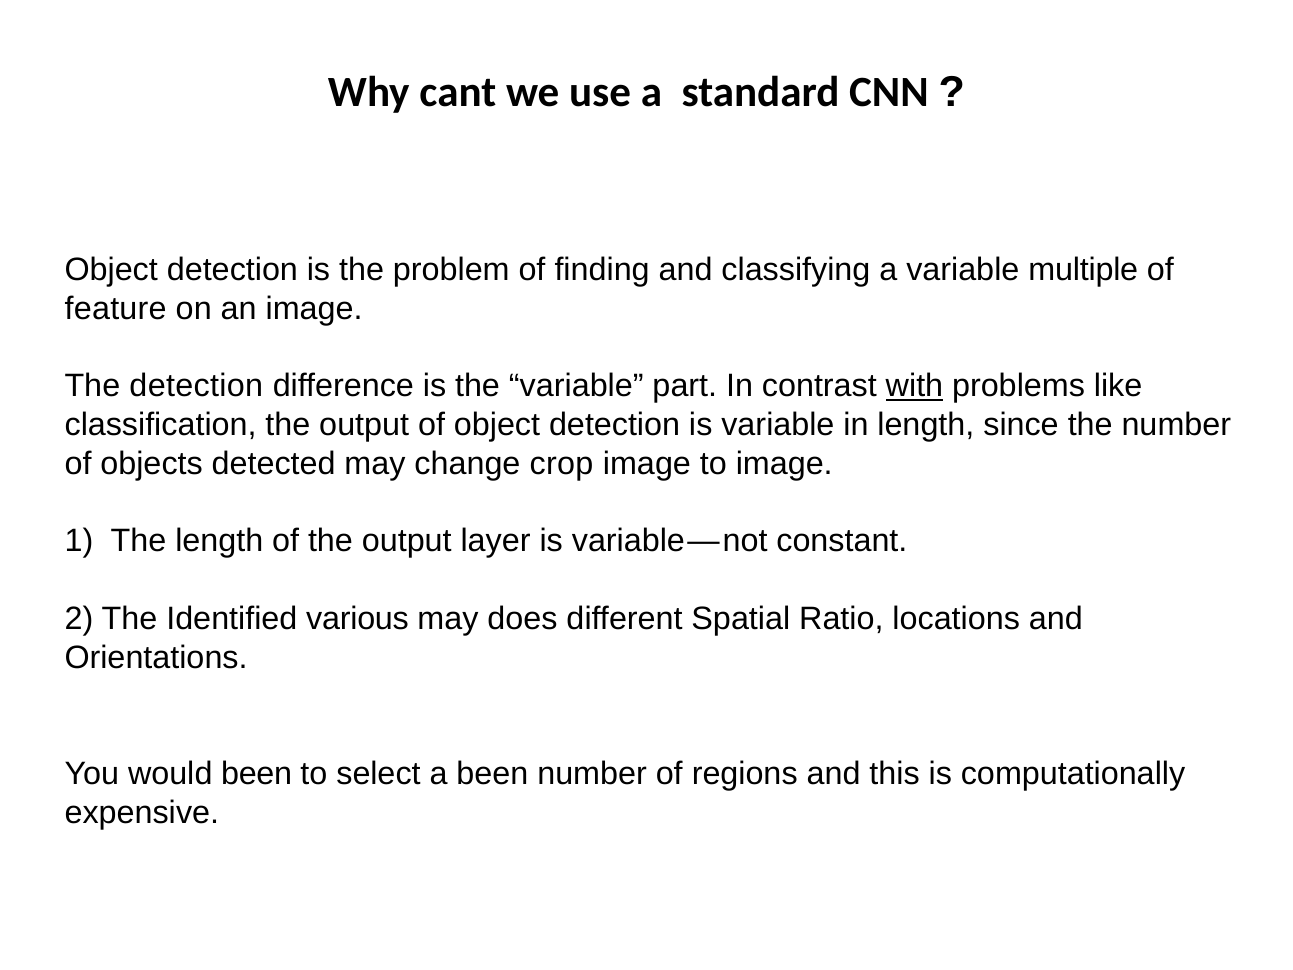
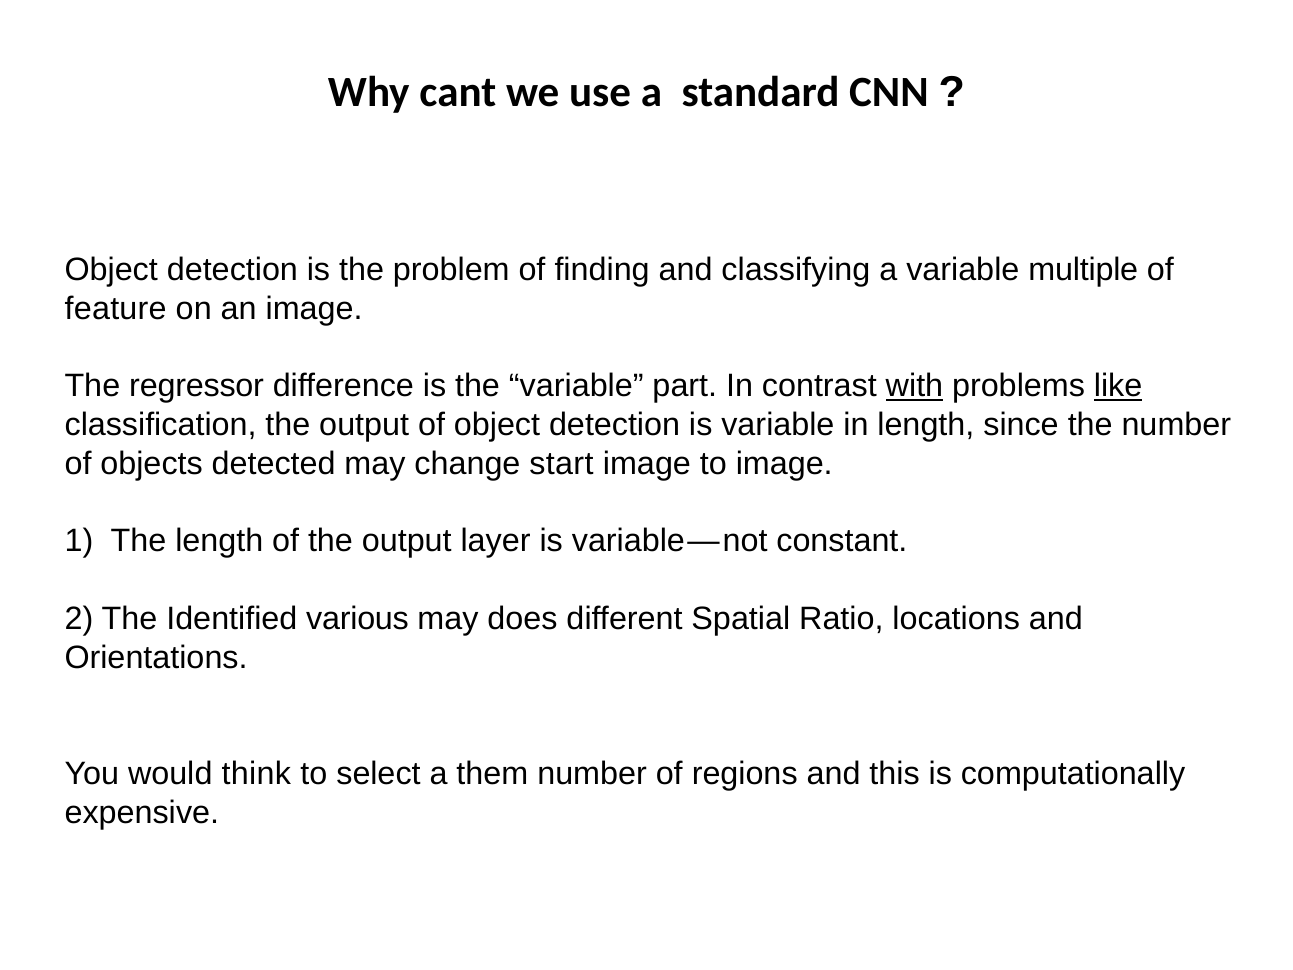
The detection: detection -> regressor (197, 386)
like underline: none -> present (1118, 386)
crop: crop -> start (561, 463)
would been: been -> think (256, 774)
a been: been -> them (492, 774)
